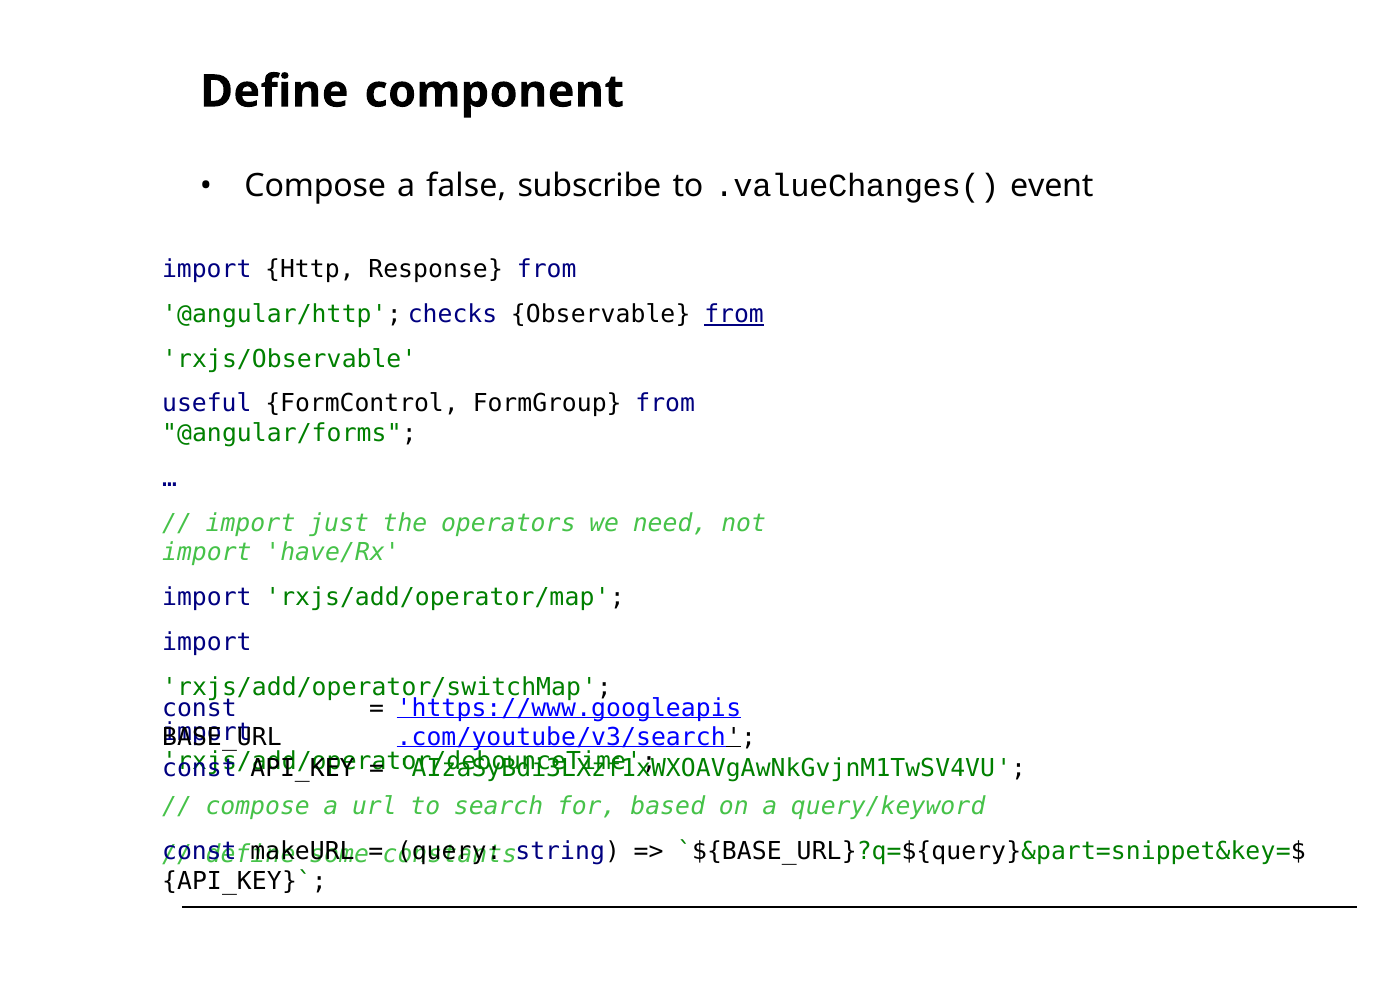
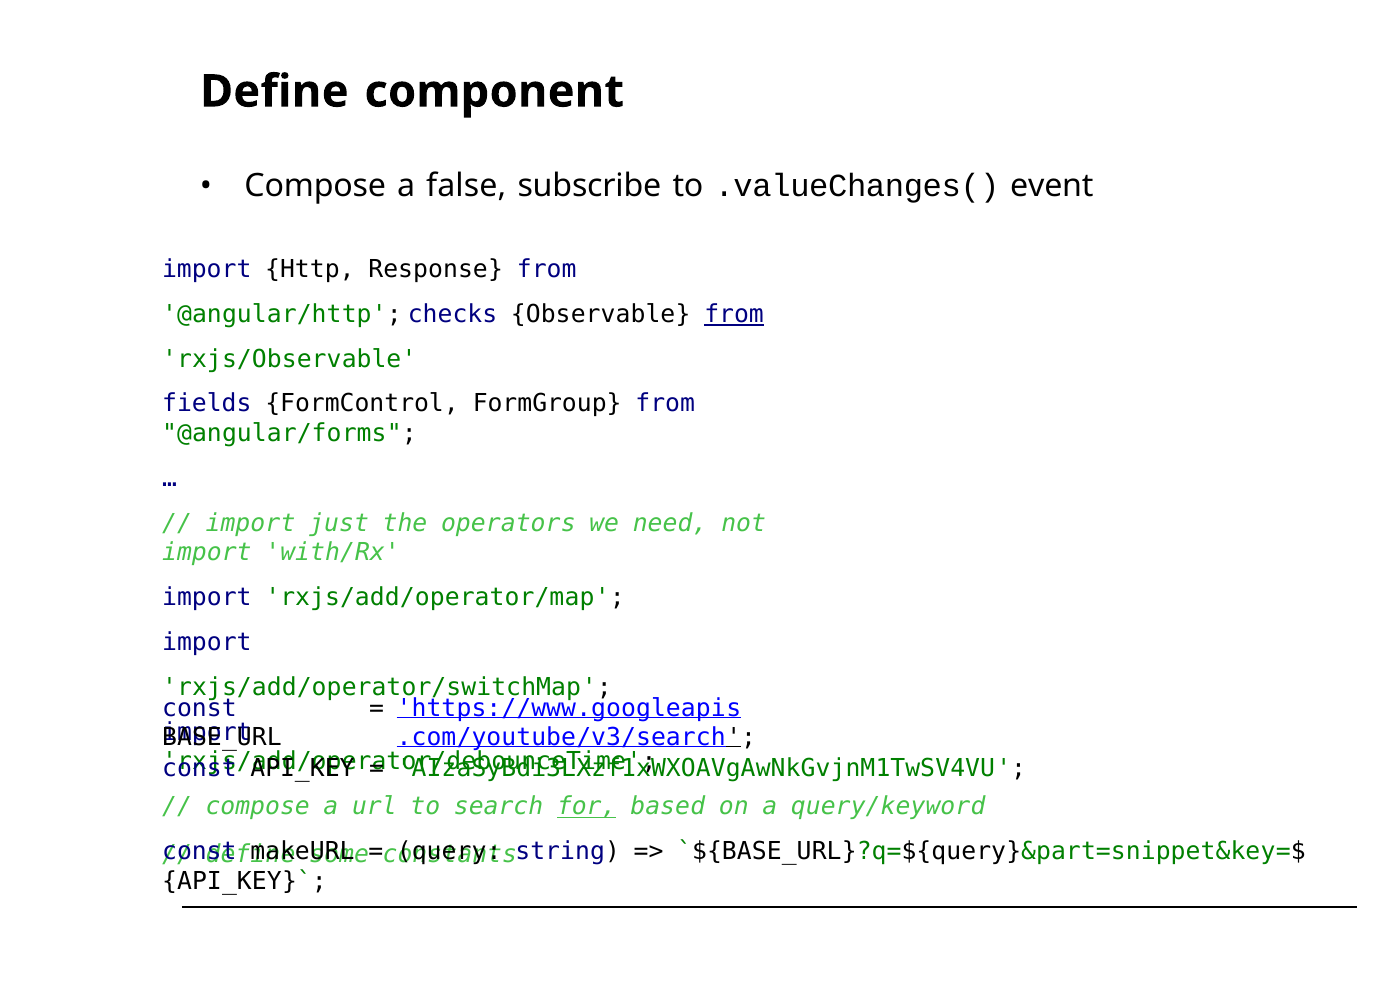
useful: useful -> fields (207, 404)
have/Rx: have/Rx -> with/Rx (333, 553)
for underline: none -> present (587, 807)
